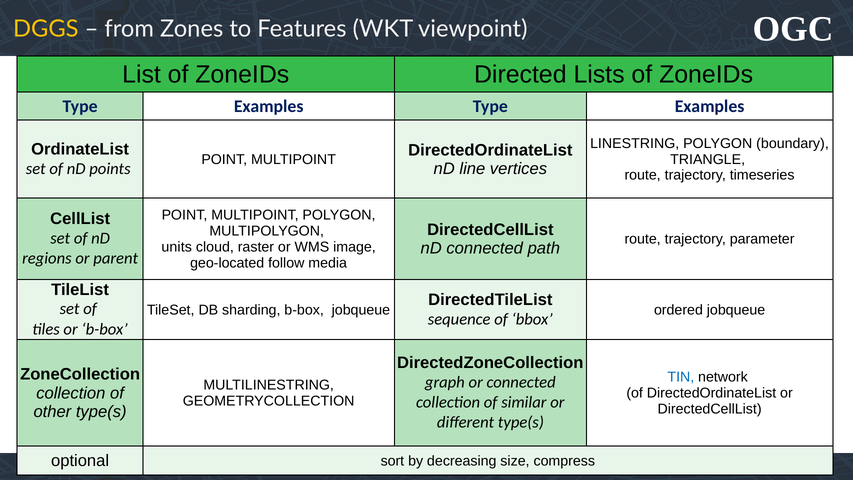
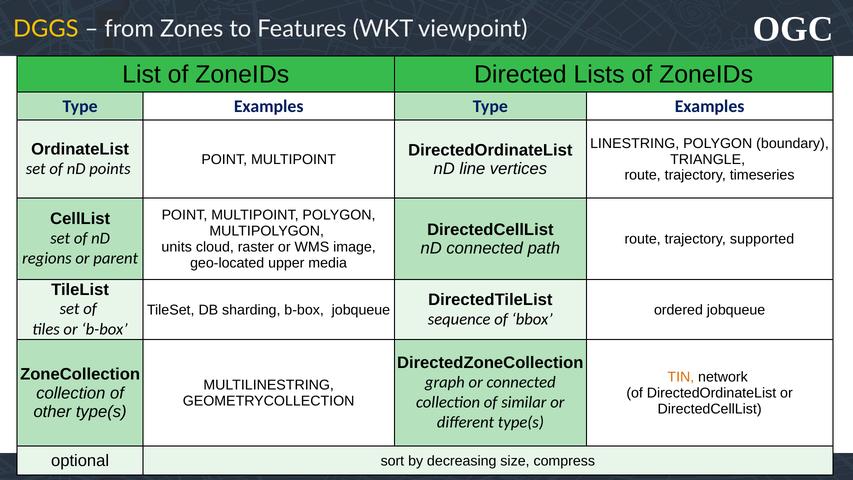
parameter: parameter -> supported (762, 239)
follow: follow -> upper (286, 263)
TIN colour: blue -> orange (681, 377)
